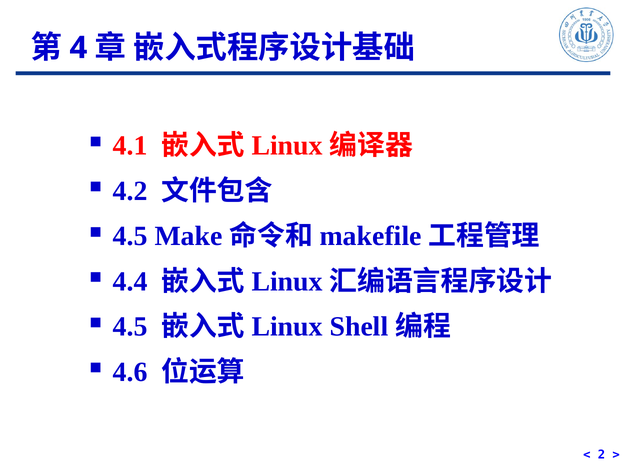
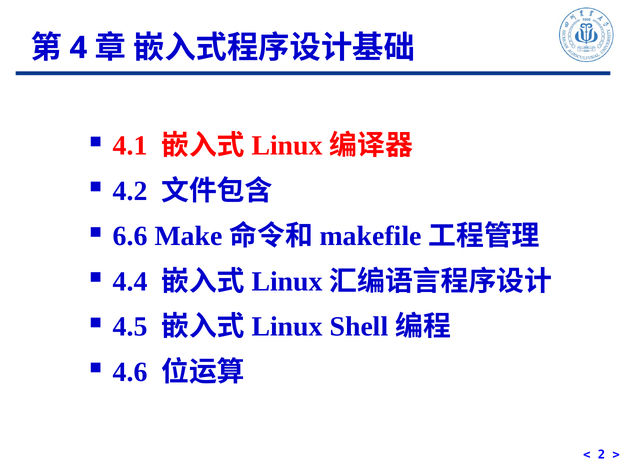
4.5: 4.5 -> 6.6 (130, 236)
